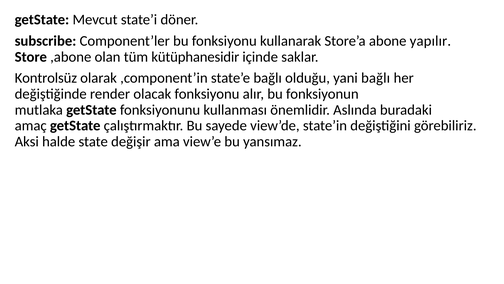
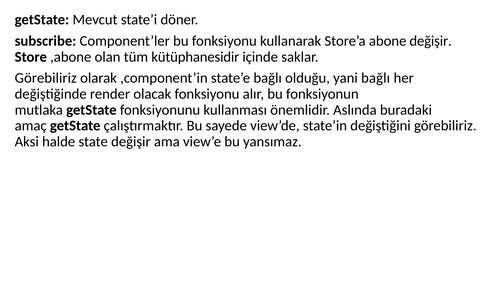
abone yapılır: yapılır -> değişir (431, 41)
Kontrolsüz: Kontrolsüz -> Görebiliriz (46, 78)
